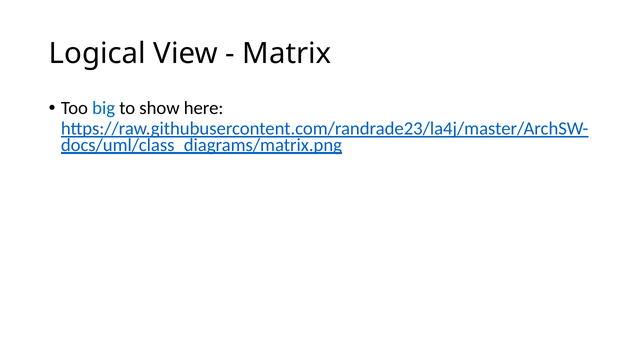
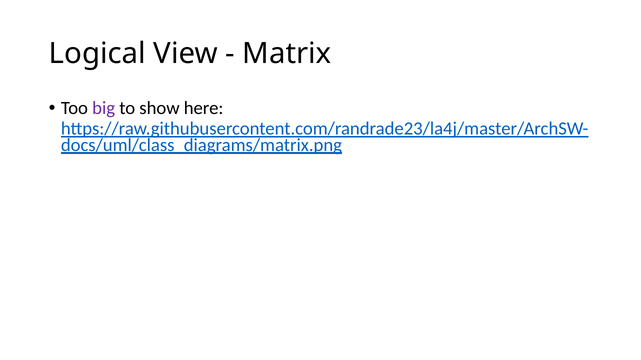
big colour: blue -> purple (104, 108)
